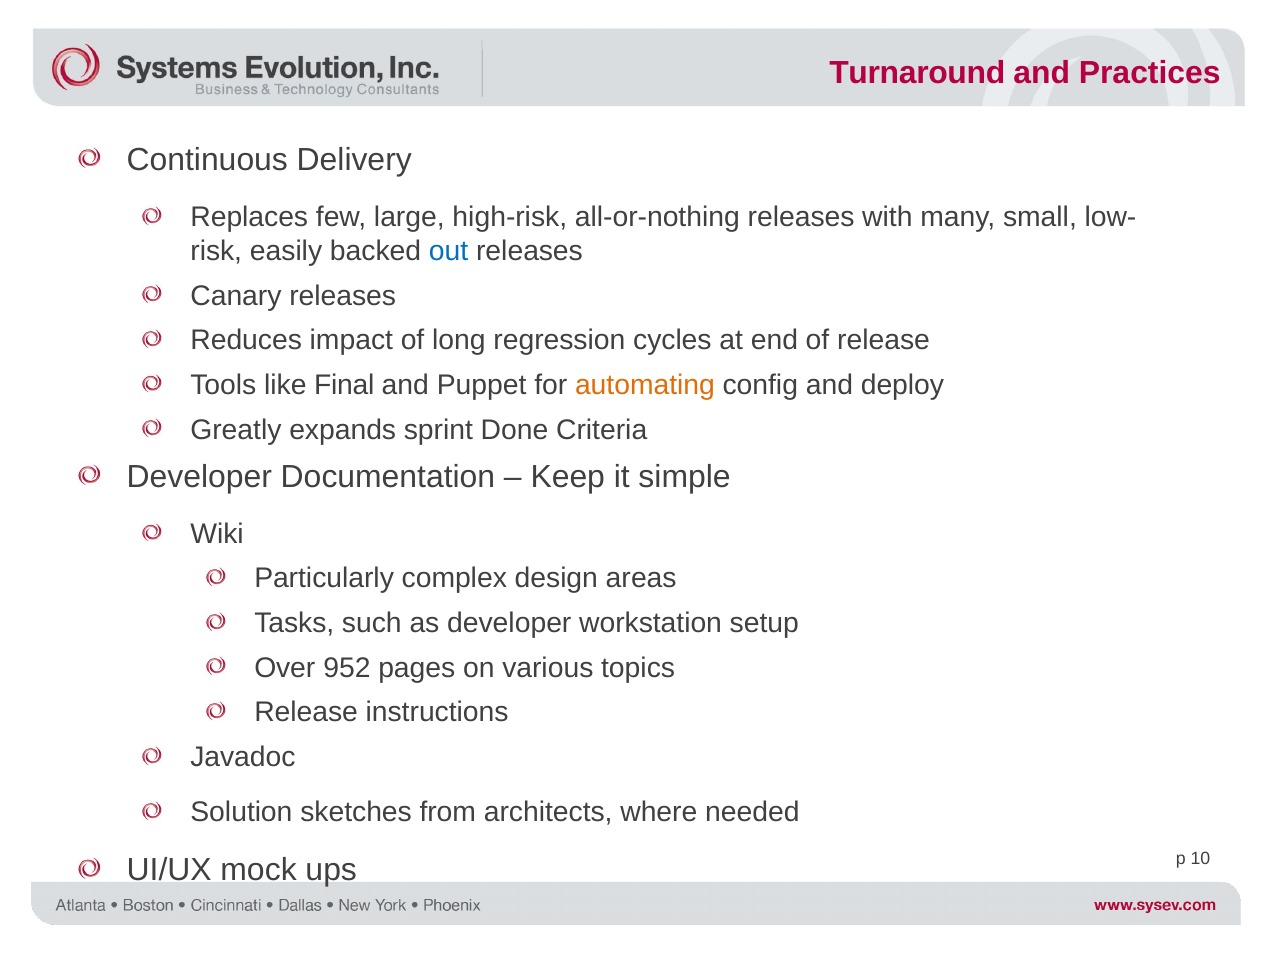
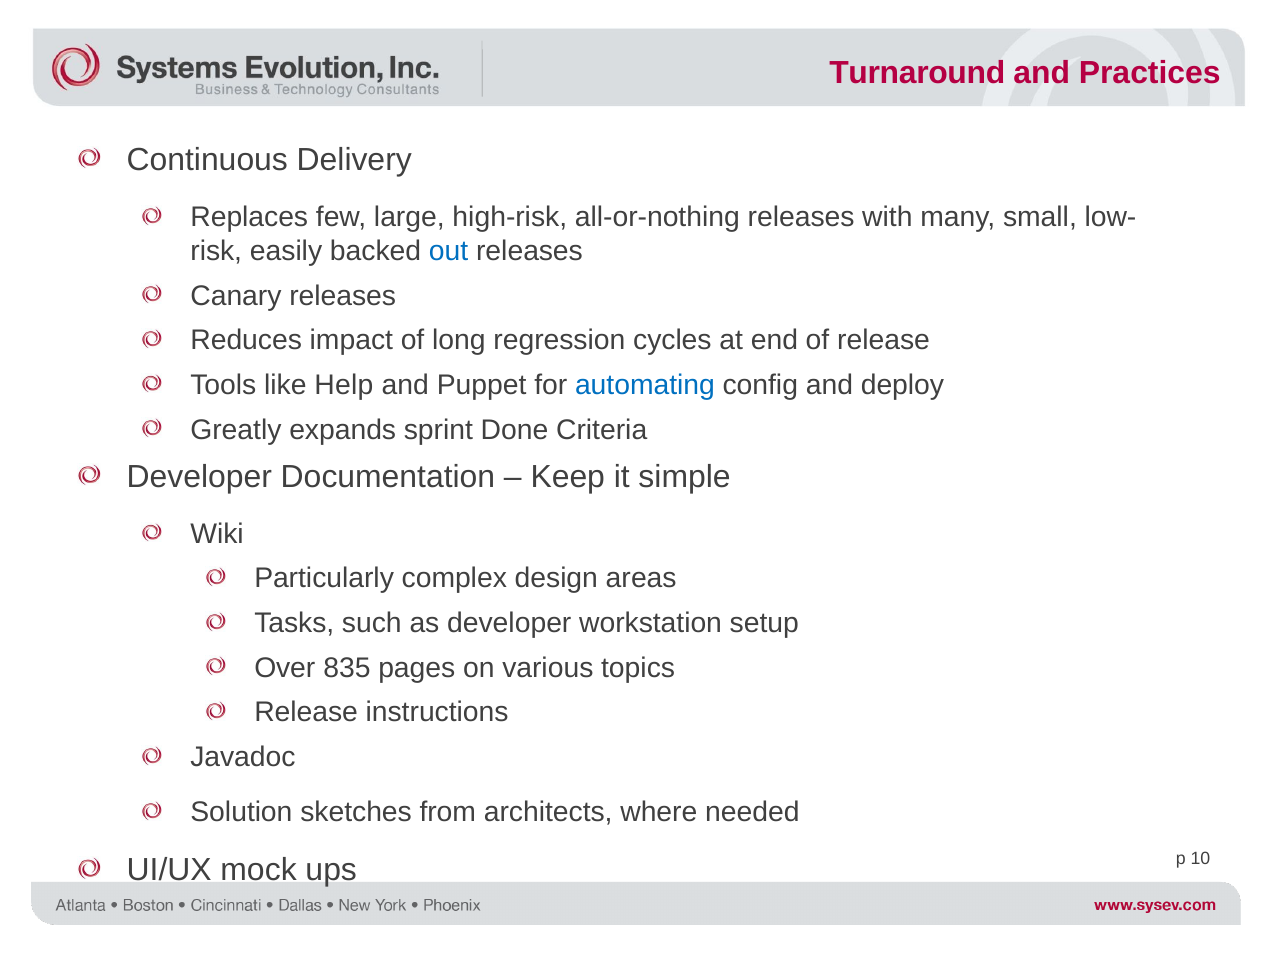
Final: Final -> Help (344, 385)
automating colour: orange -> blue (645, 385)
952: 952 -> 835 (347, 668)
